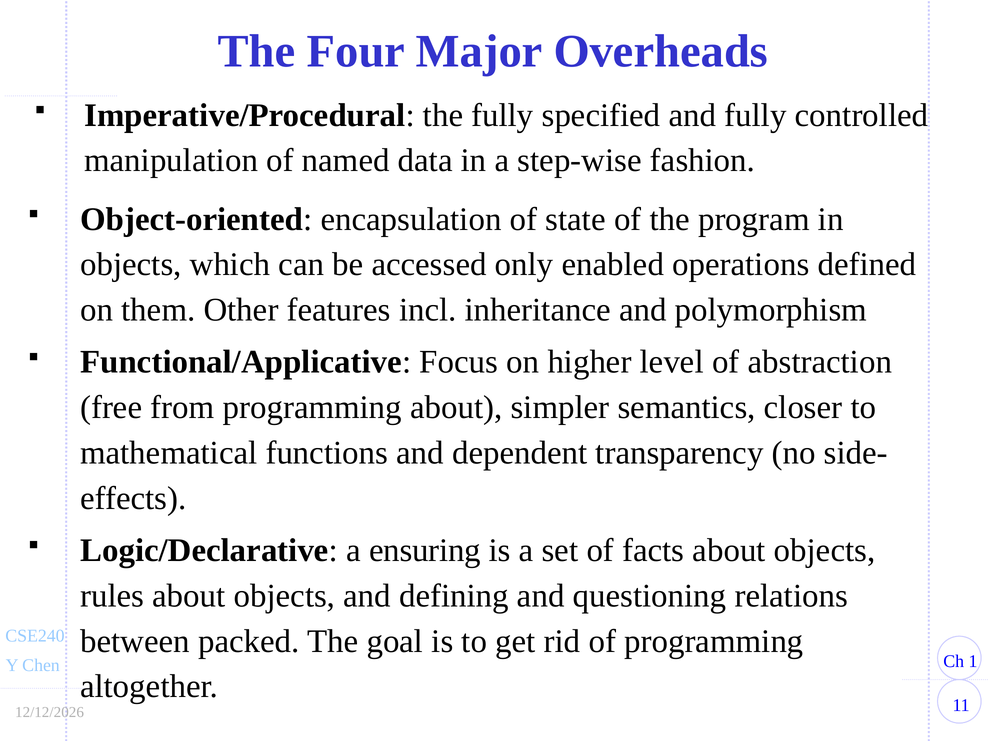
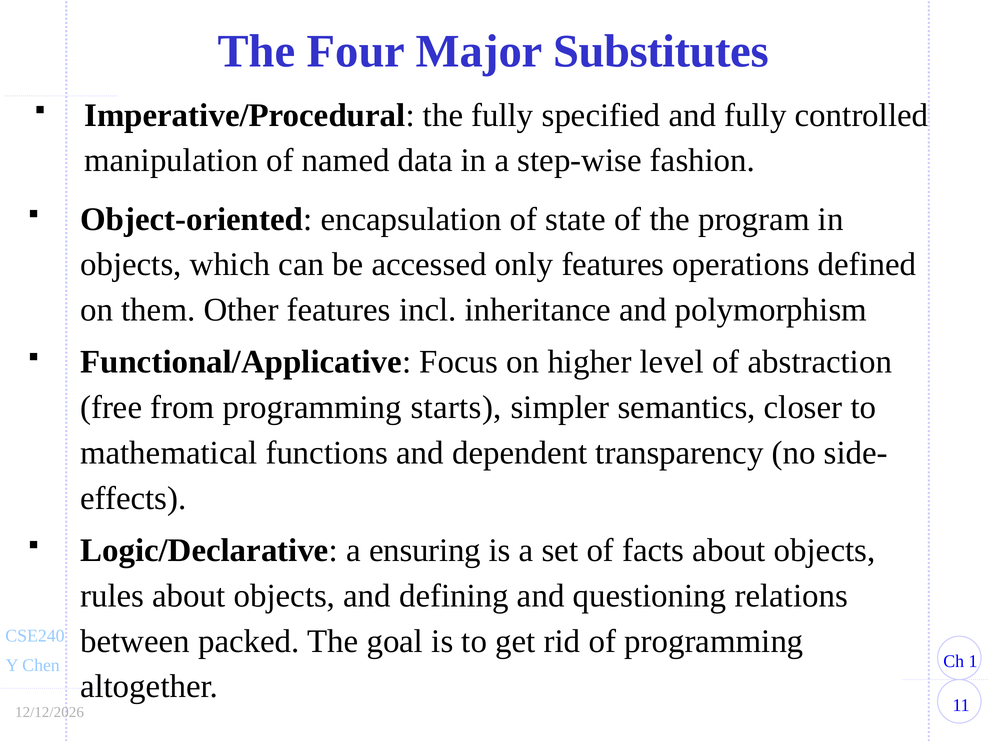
Overheads: Overheads -> Substitutes (661, 51)
only enabled: enabled -> features (613, 265)
programming about: about -> starts (456, 407)
